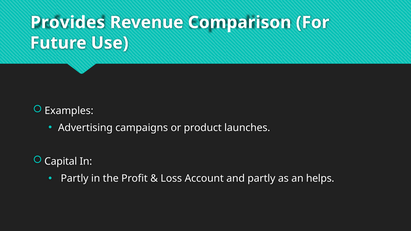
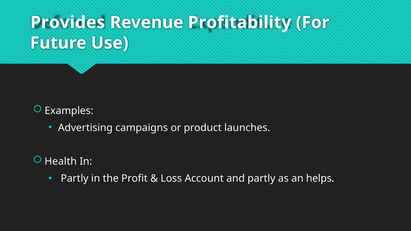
Comparison: Comparison -> Profitability (240, 22)
Capital: Capital -> Health (61, 162)
